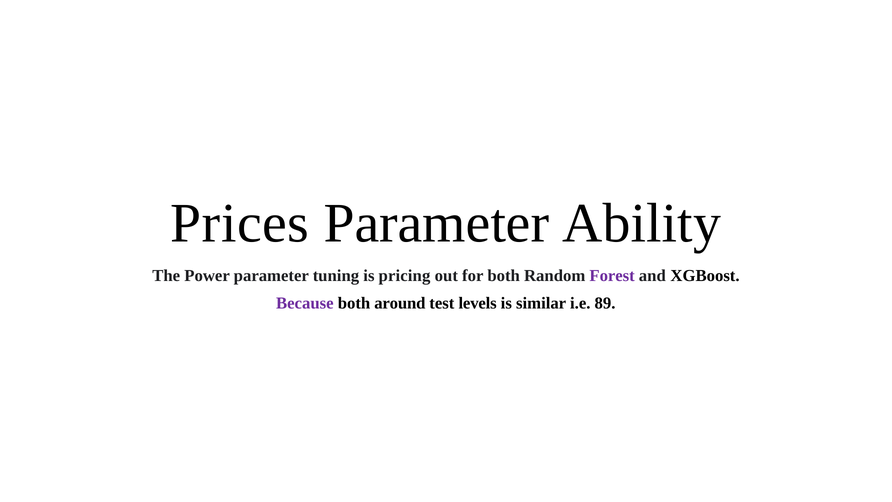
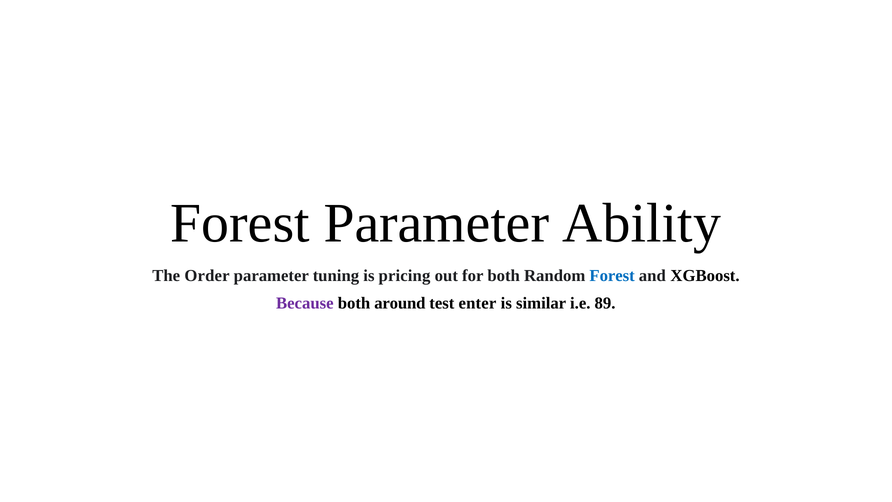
Prices: Prices -> Forest (240, 223)
Power: Power -> Order (207, 276)
Forest colour: purple -> blue (612, 276)
levels: levels -> enter (477, 303)
